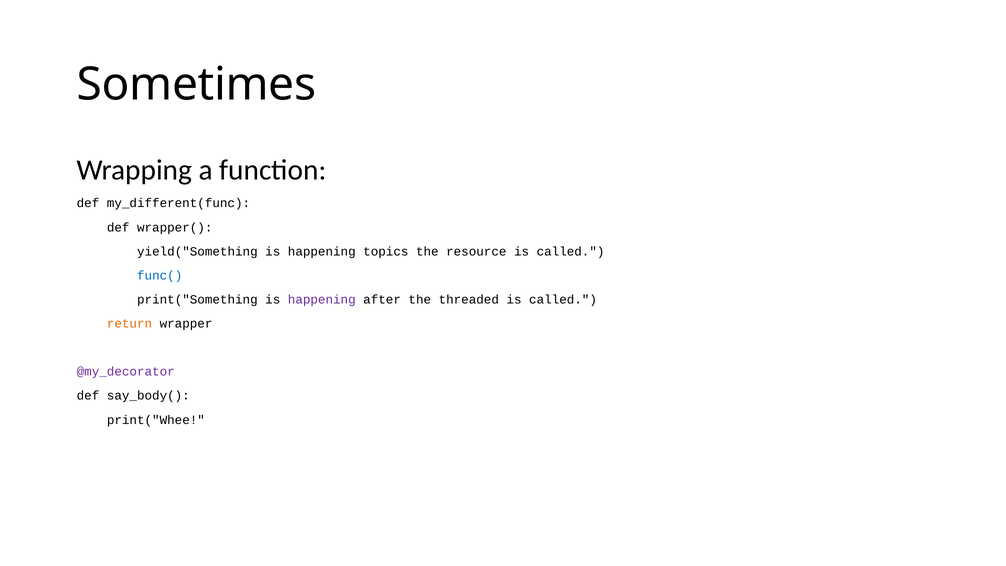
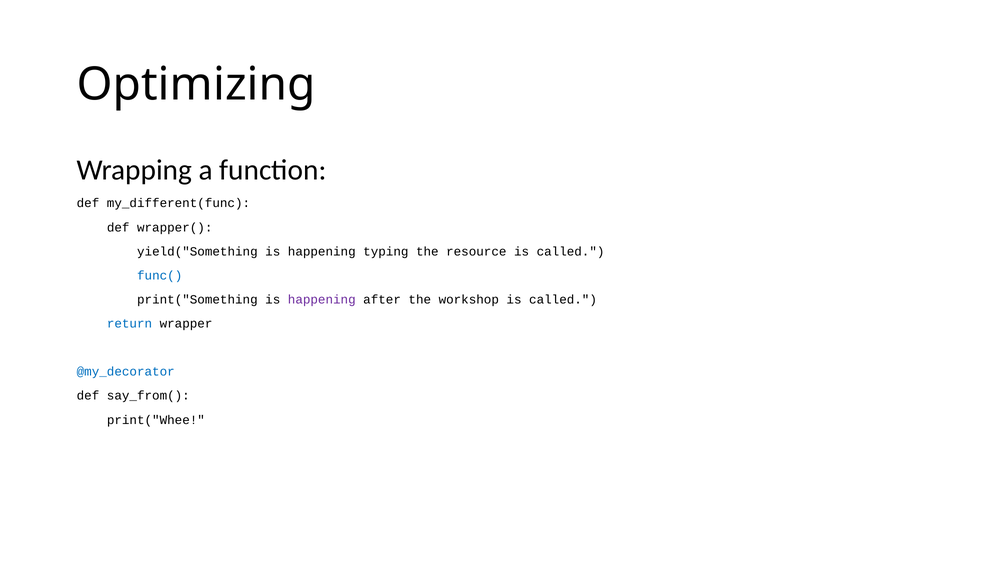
Sometimes: Sometimes -> Optimizing (196, 85)
topics: topics -> typing (386, 251)
threaded: threaded -> workshop (469, 299)
return colour: orange -> blue (129, 324)
@my_decorator colour: purple -> blue (126, 372)
say_body(: say_body( -> say_from( (148, 396)
